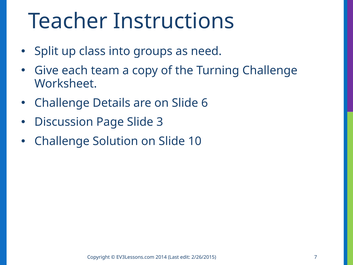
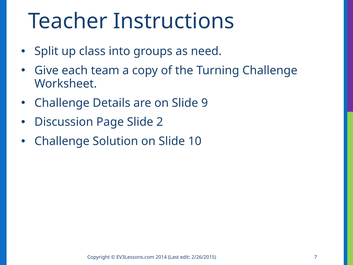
6: 6 -> 9 (205, 103)
3: 3 -> 2 (160, 122)
